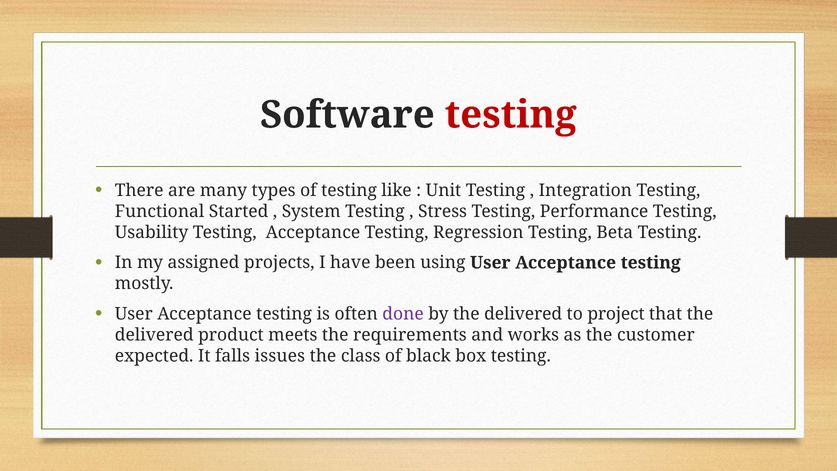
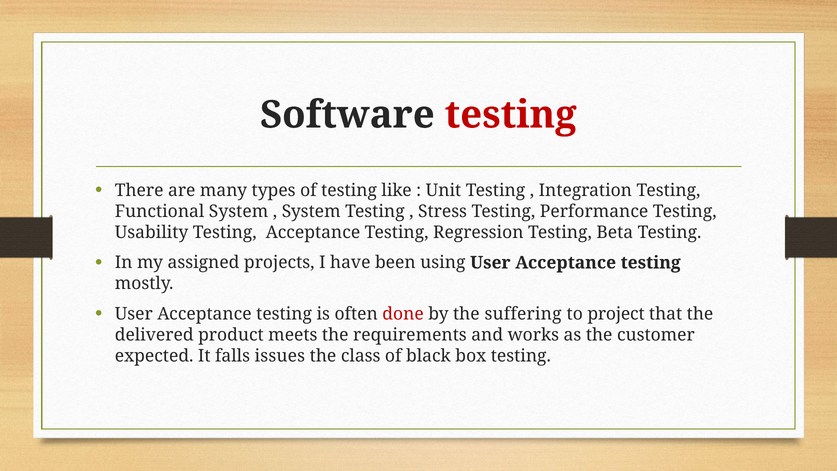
Functional Started: Started -> System (239, 211)
done colour: purple -> red (403, 314)
by the delivered: delivered -> suffering (523, 314)
